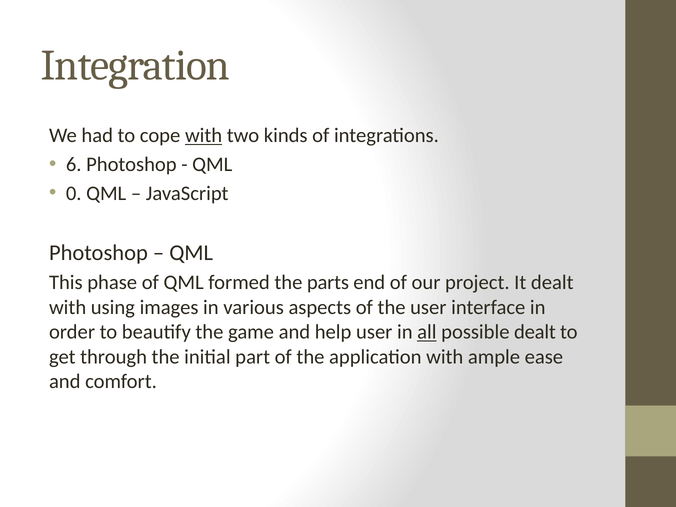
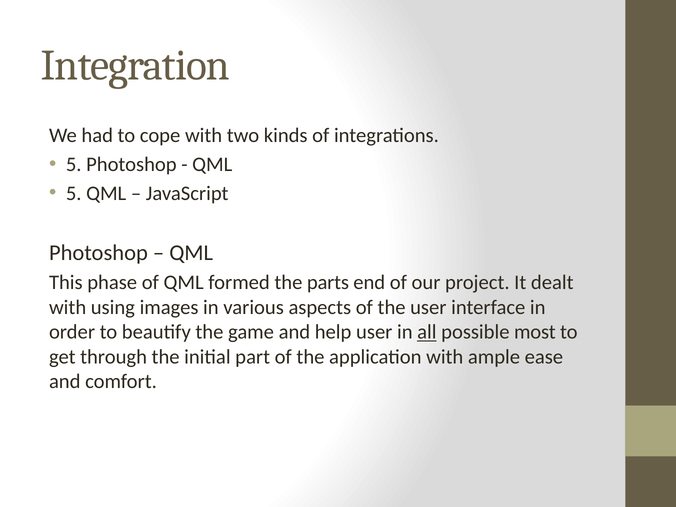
with underline: present -> none (204, 135)
6: 6 -> 5 (74, 164)
0: 0 -> 5 (74, 193)
possible dealt: dealt -> most (535, 332)
